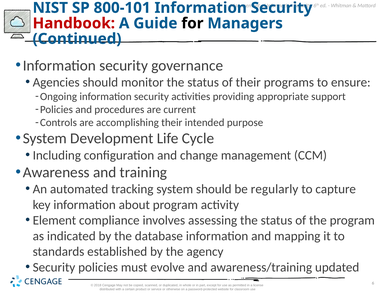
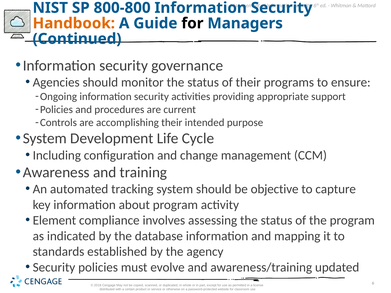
800-101: 800-101 -> 800-800 (122, 8)
Handbook colour: red -> orange (74, 23)
regularly: regularly -> objective (275, 189)
